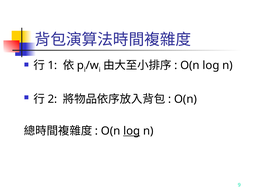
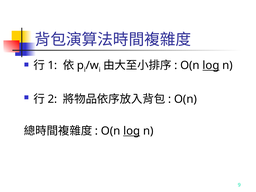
log underline: none -> present (211, 65)
